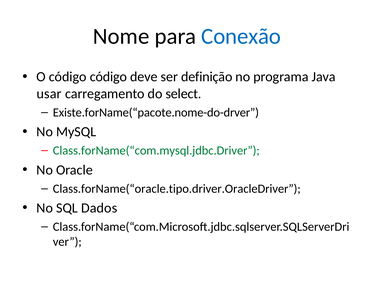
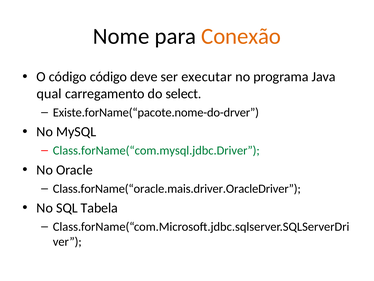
Conexão colour: blue -> orange (241, 36)
definição: definição -> executar (207, 77)
usar: usar -> qual (49, 94)
Class.forName(“oracle.tipo.driver.OracleDriver: Class.forName(“oracle.tipo.driver.OracleDriver -> Class.forName(“oracle.mais.driver.OracleDriver (177, 188)
Dados: Dados -> Tabela (99, 208)
